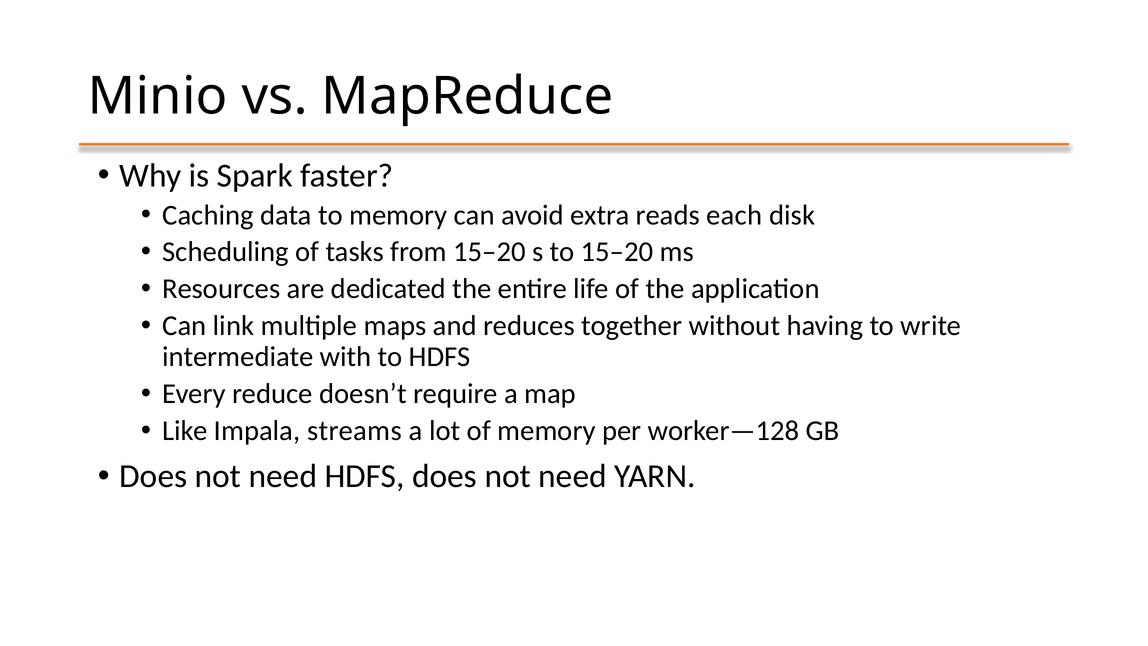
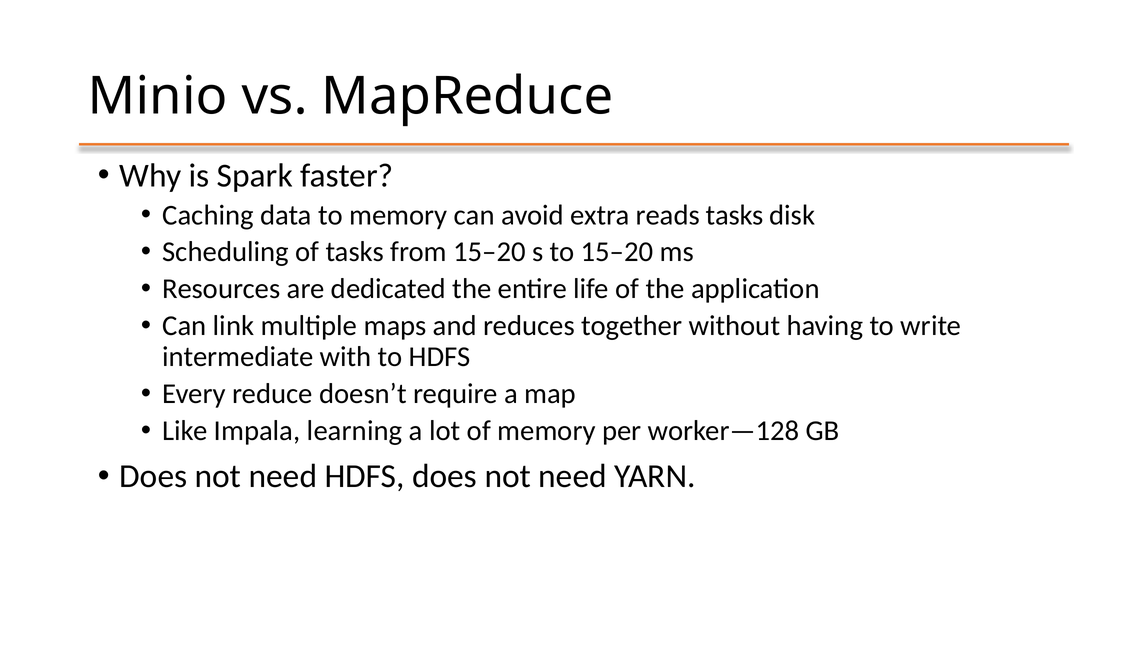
reads each: each -> tasks (735, 215)
streams: streams -> learning (355, 431)
